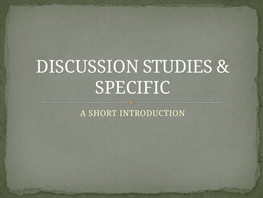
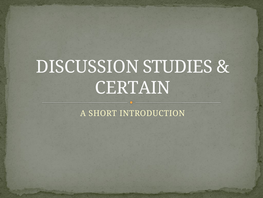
SPECIFIC: SPECIFIC -> CERTAIN (133, 88)
